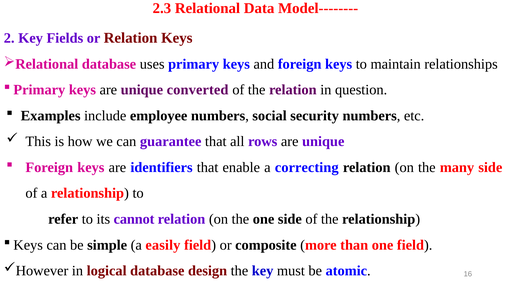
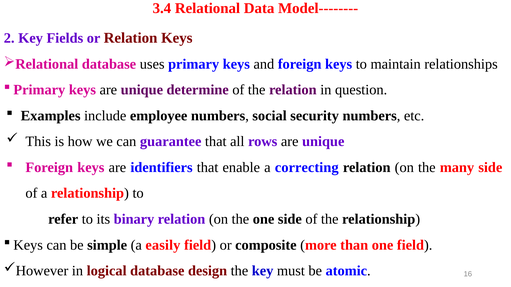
2.3: 2.3 -> 3.4 (162, 8)
converted: converted -> determine (198, 90)
cannot: cannot -> binary (134, 219)
